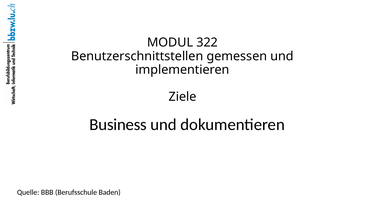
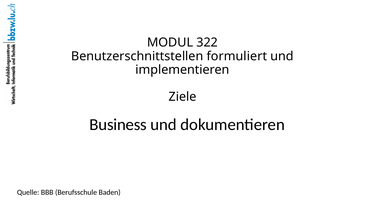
gemessen: gemessen -> formuliert (237, 56)
